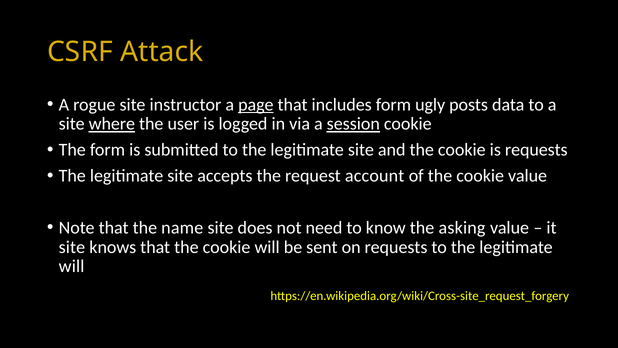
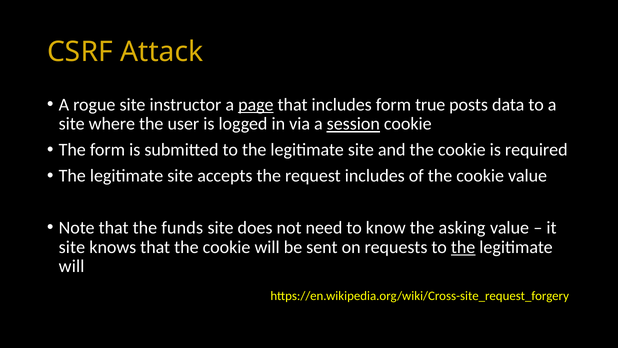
ugly: ugly -> true (430, 104)
where underline: present -> none (112, 124)
is requests: requests -> required (536, 150)
request account: account -> includes (375, 176)
name: name -> funds (182, 227)
the underline: none -> present (463, 247)
